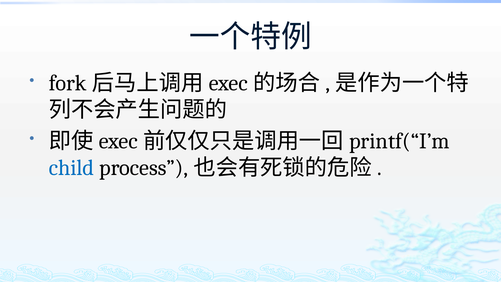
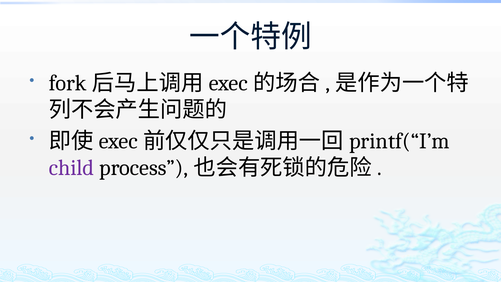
child colour: blue -> purple (72, 168)
